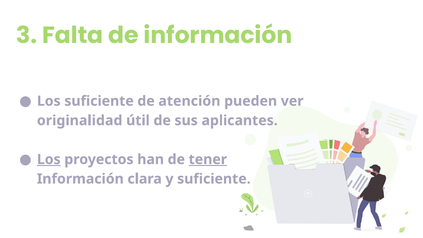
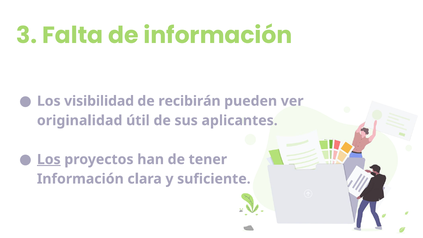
Los suficiente: suficiente -> visibilidad (99, 101)
atención: atención -> recibirán (189, 101)
tener underline: present -> none (208, 159)
